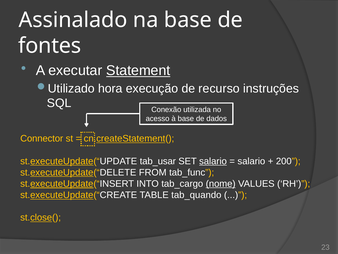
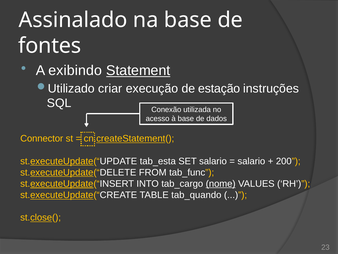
executar: executar -> exibindo (75, 70)
hora: hora -> criar (110, 88)
recurso: recurso -> estação (219, 88)
tab_usar: tab_usar -> tab_esta (158, 161)
salario underline: present -> none (213, 161)
